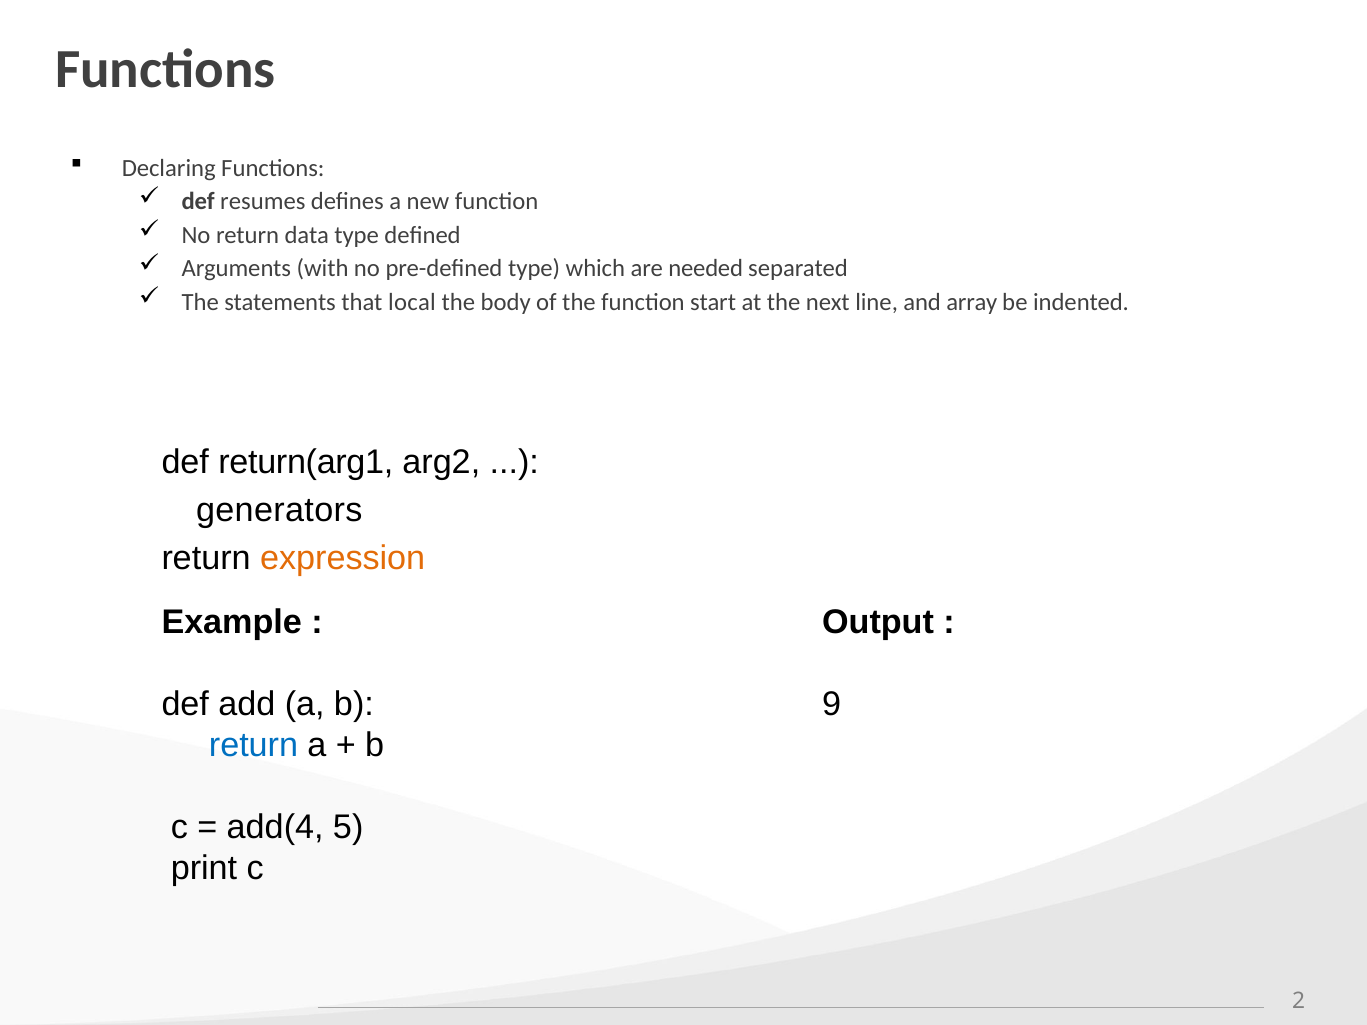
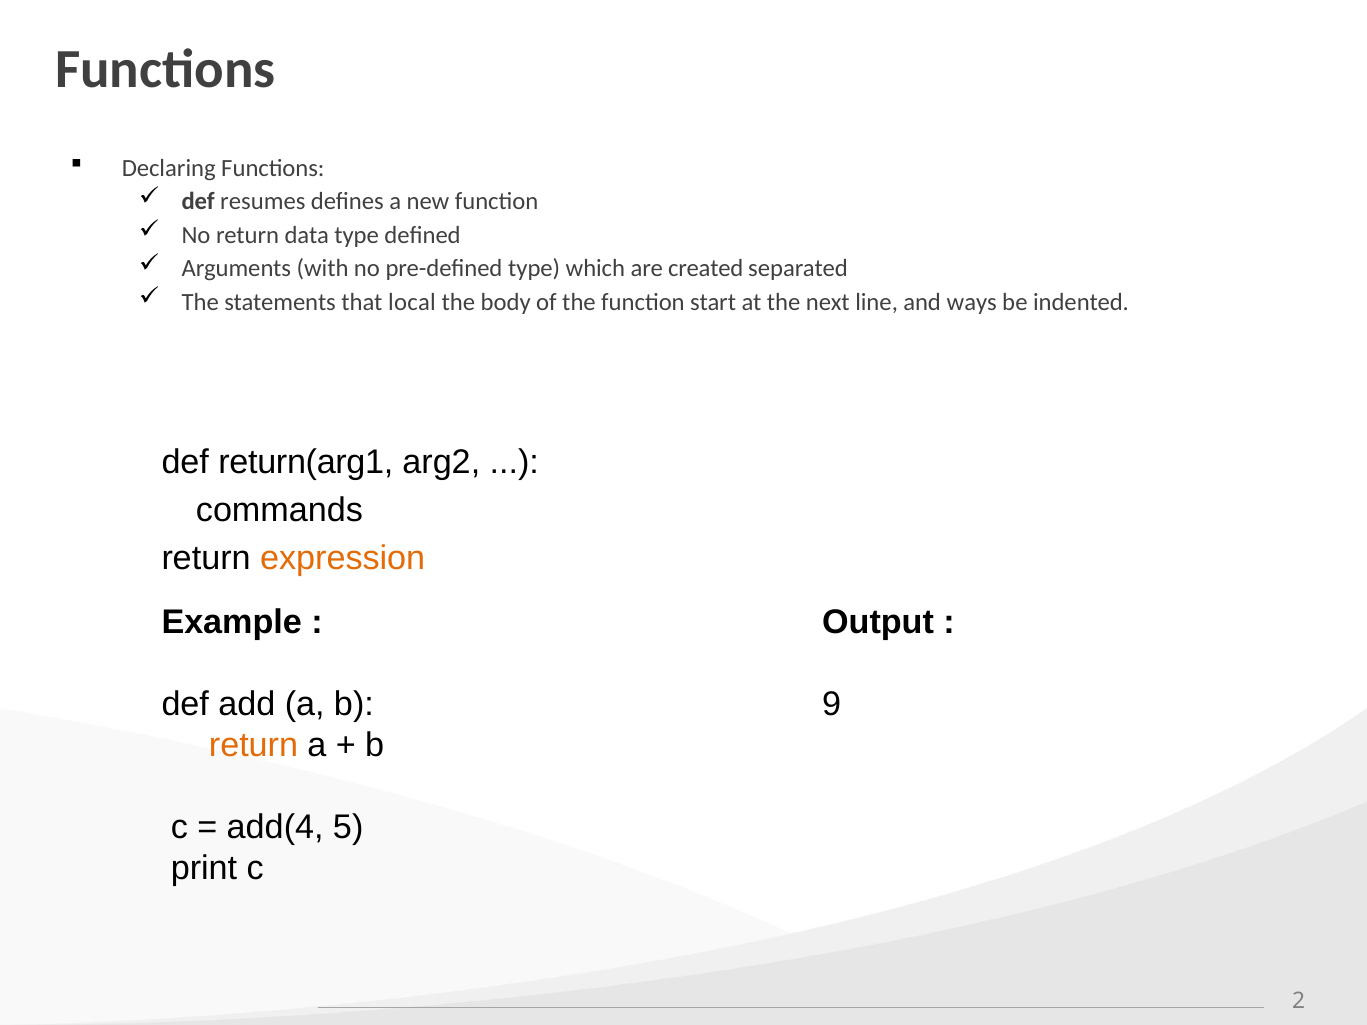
needed: needed -> created (706, 269)
array: array -> ways (972, 302)
generators: generators -> commands (279, 510)
return colour: blue -> orange (253, 745)
